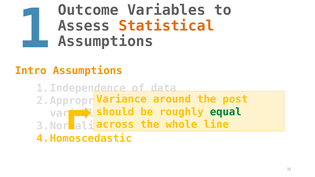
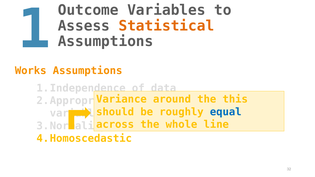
Intro: Intro -> Works (31, 71)
post: post -> this (235, 99)
equal colour: green -> blue (226, 112)
